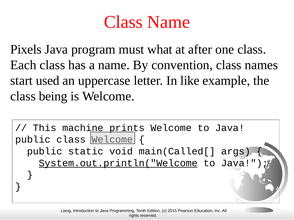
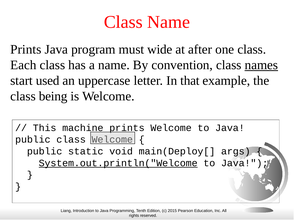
Pixels: Pixels -> Prints (26, 49)
what: what -> wide (160, 49)
names underline: none -> present (261, 65)
like: like -> that (190, 81)
main(Called[: main(Called[ -> main(Deploy[ (177, 152)
